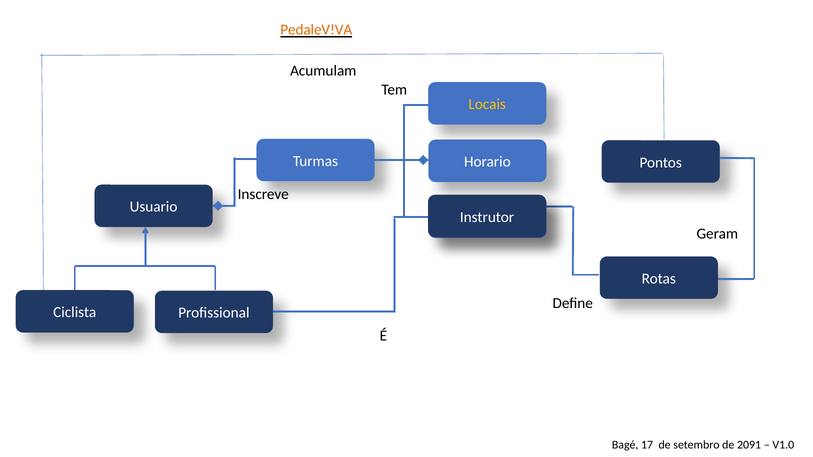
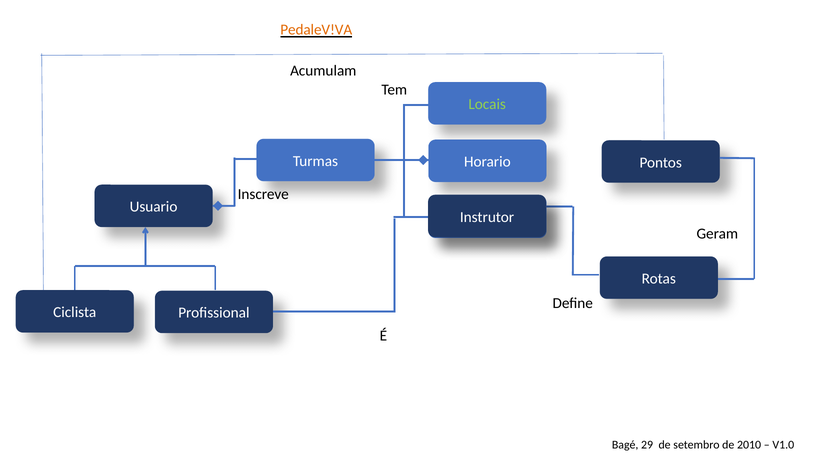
Locais colour: yellow -> light green (487, 104)
17: 17 -> 29 (647, 445)
2091: 2091 -> 2010 (749, 445)
